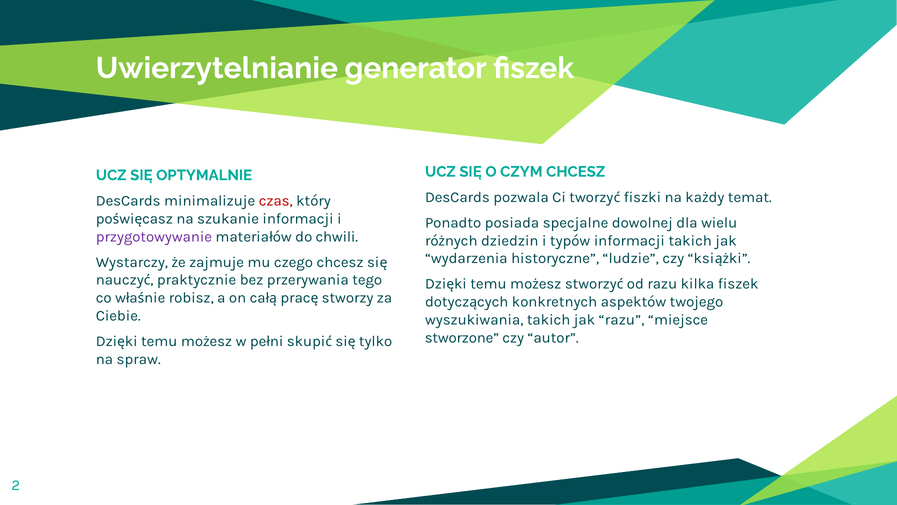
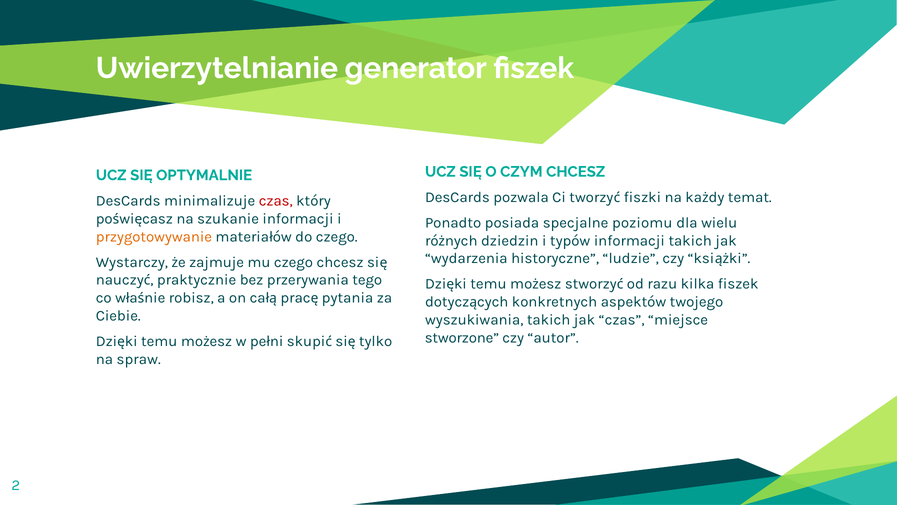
dowolnej: dowolnej -> poziomu (642, 222)
przygotowywanie colour: purple -> orange (154, 236)
do chwili: chwili -> czego (337, 236)
stworzy: stworzy -> pytania (348, 298)
jak razu: razu -> czas (622, 320)
